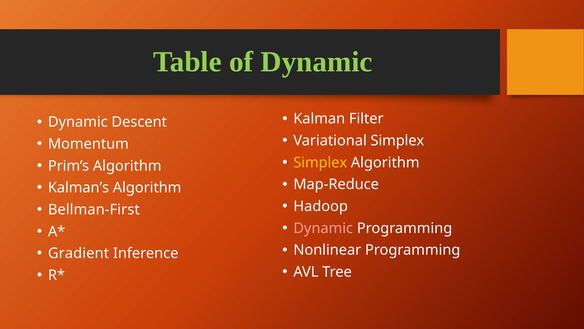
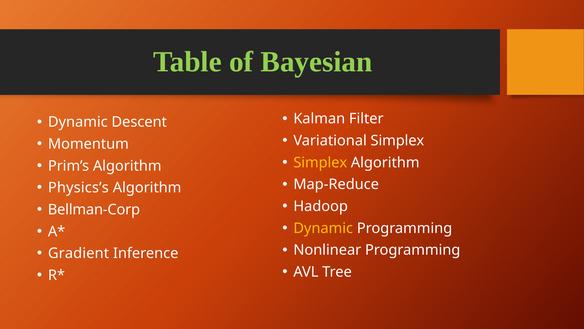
of Dynamic: Dynamic -> Bayesian (317, 62)
Kalman’s: Kalman’s -> Physics’s (78, 187)
Bellman-First: Bellman-First -> Bellman-Corp (94, 209)
Dynamic colour: pink -> yellow (323, 228)
